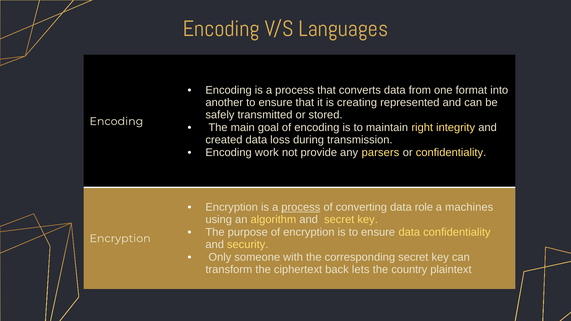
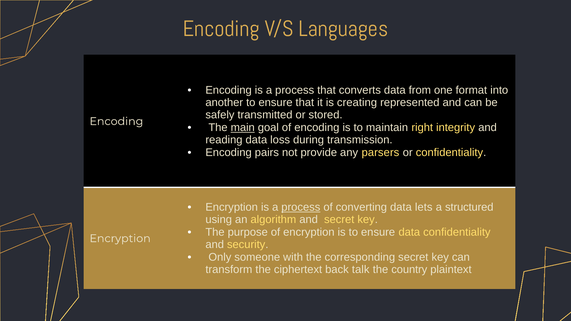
main underline: none -> present (243, 128)
created: created -> reading (224, 140)
work: work -> pairs (267, 152)
role: role -> lets (424, 207)
machines: machines -> structured (469, 207)
lets: lets -> talk (361, 270)
